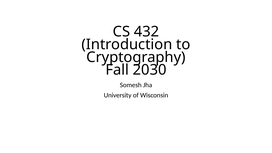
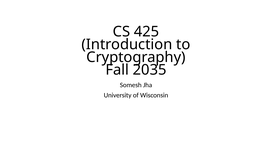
432: 432 -> 425 (147, 32)
2030: 2030 -> 2035 (150, 70)
